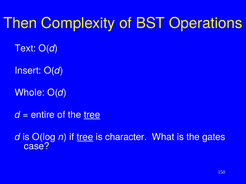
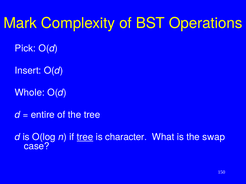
Then: Then -> Mark (20, 23)
Text: Text -> Pick (25, 48)
tree underline: present -> none (92, 115)
gates: gates -> swap (214, 137)
